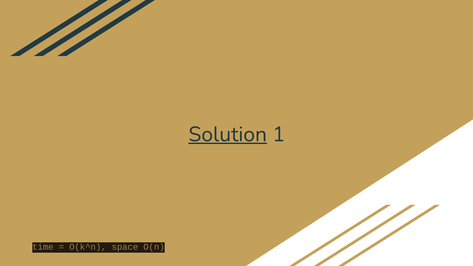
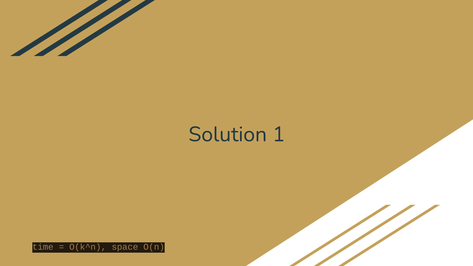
Solution underline: present -> none (228, 134)
